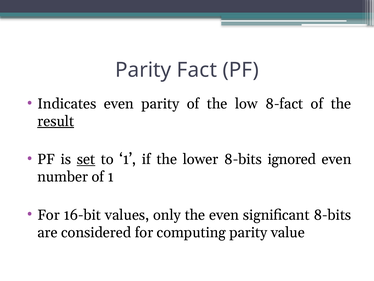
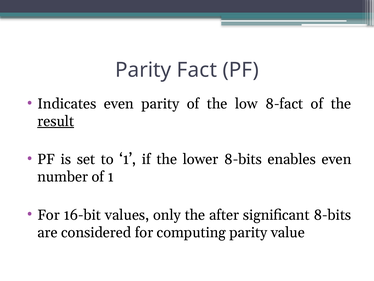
set underline: present -> none (86, 159)
ignored: ignored -> enables (292, 159)
the even: even -> after (224, 215)
